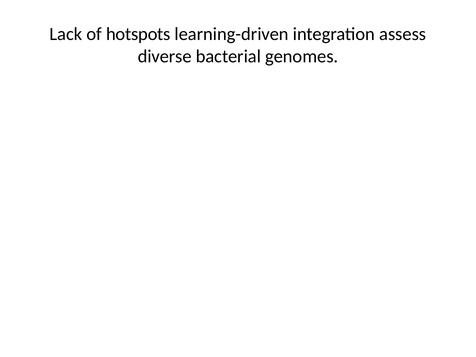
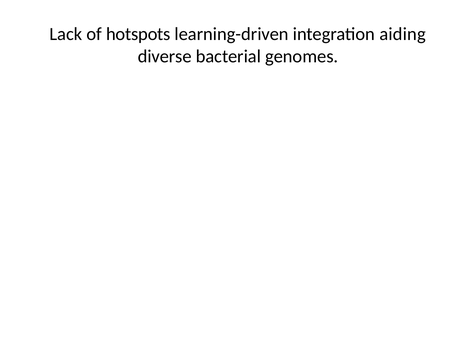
assess: assess -> aiding (403, 34)
